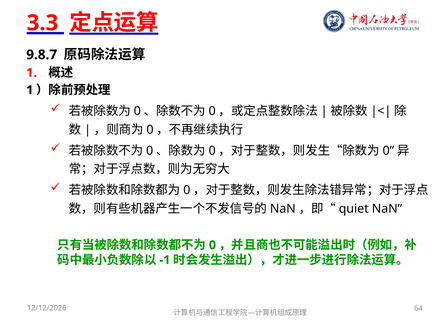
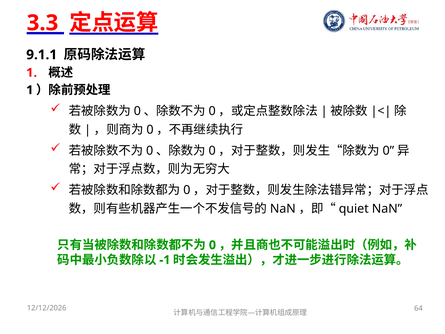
9.8.7: 9.8.7 -> 9.1.1 (42, 55)
